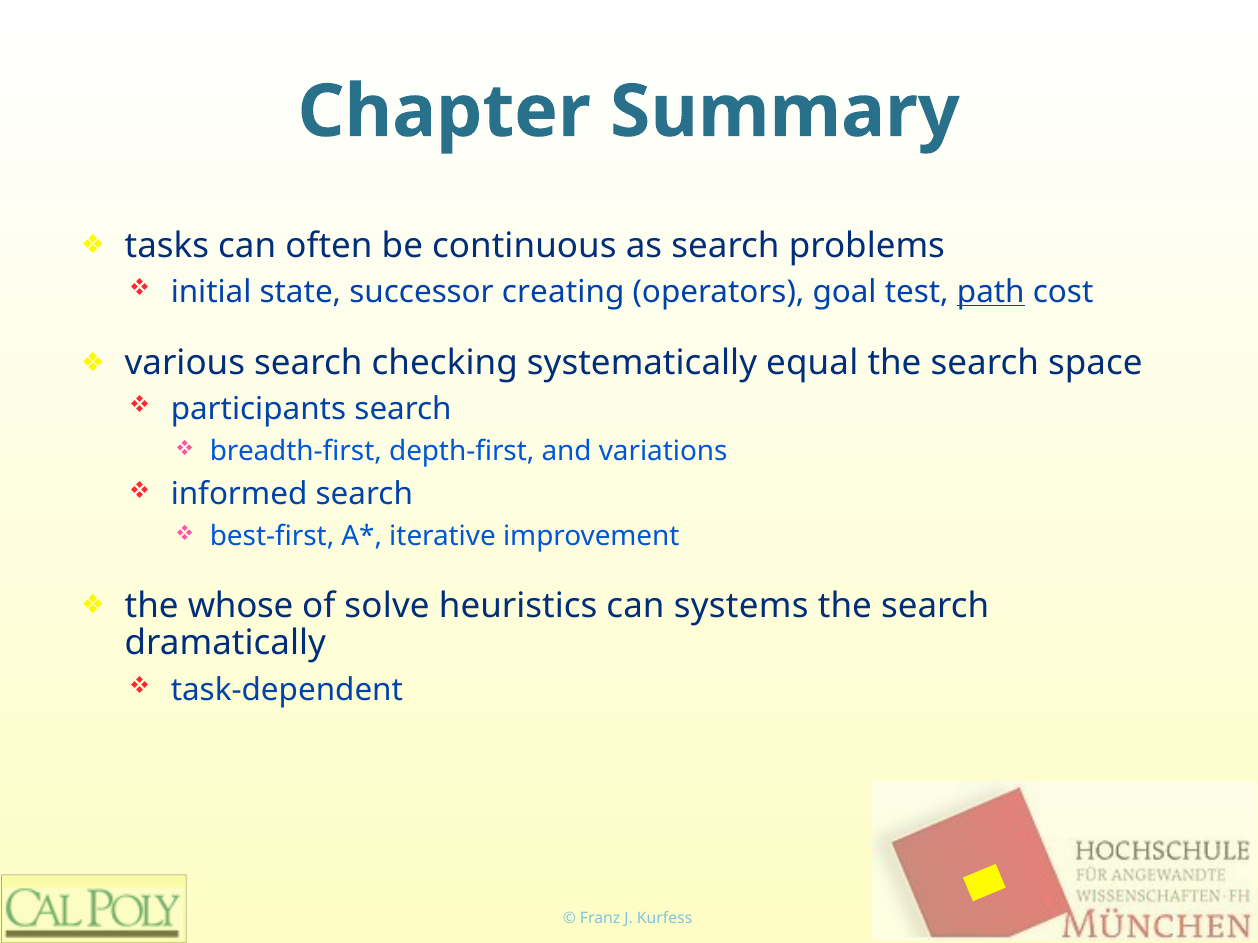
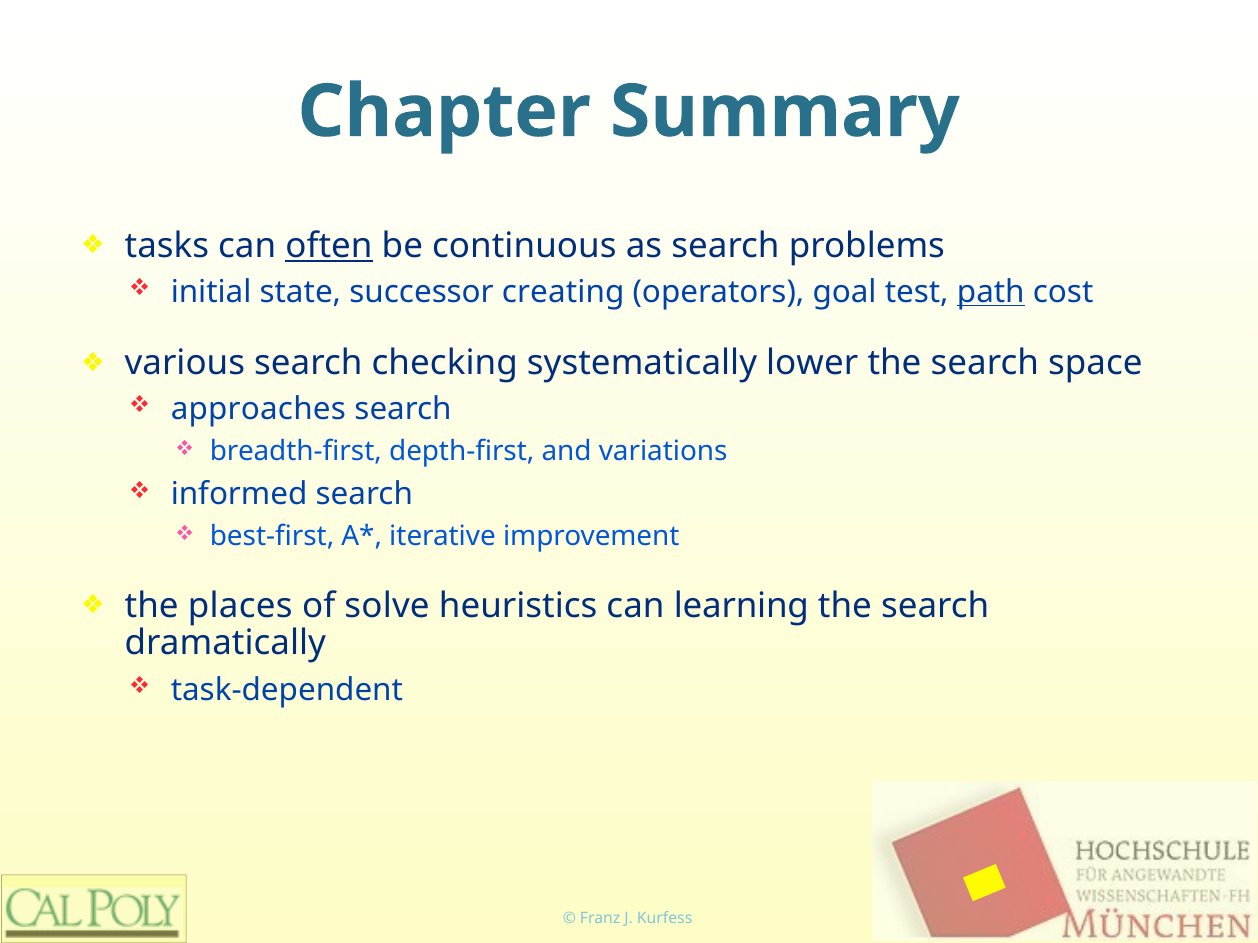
often underline: none -> present (329, 246)
equal: equal -> lower (812, 363)
participants: participants -> approaches (258, 409)
whose: whose -> places (240, 606)
systems: systems -> learning (741, 606)
